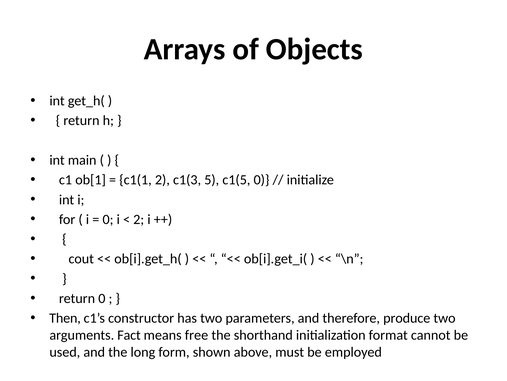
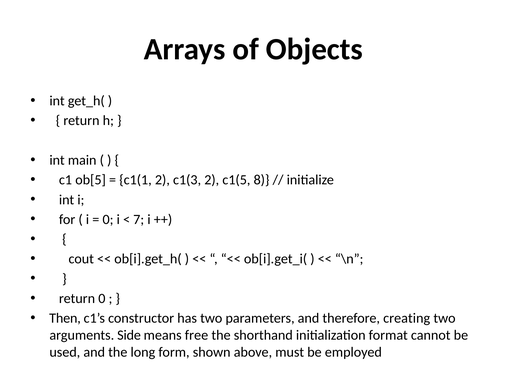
ob[1: ob[1 -> ob[5 (91, 180)
c1(3 5: 5 -> 2 (212, 180)
c1(5 0: 0 -> 8 (262, 180)
2: 2 -> 7 (139, 219)
produce: produce -> creating (407, 318)
Fact: Fact -> Side (129, 335)
